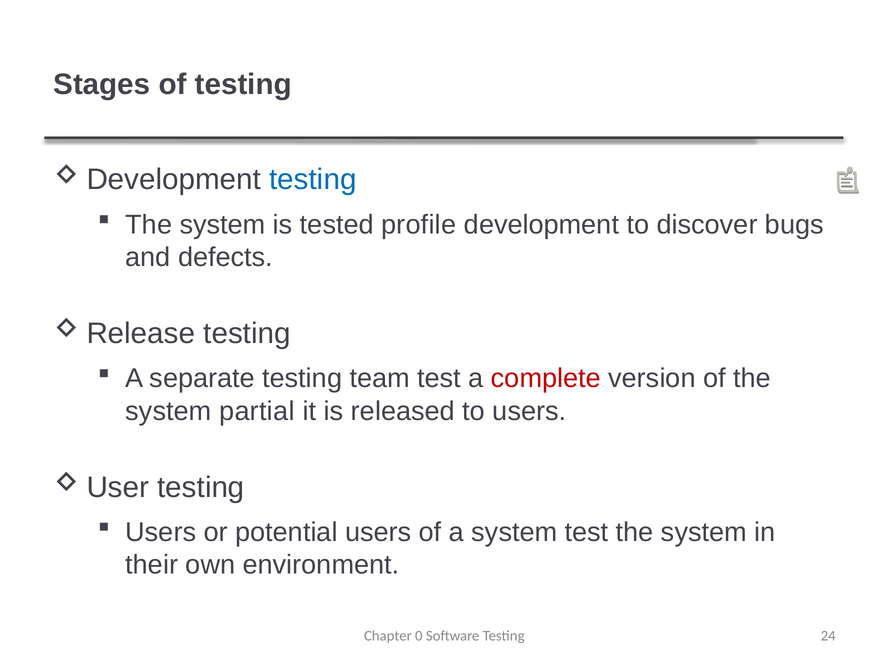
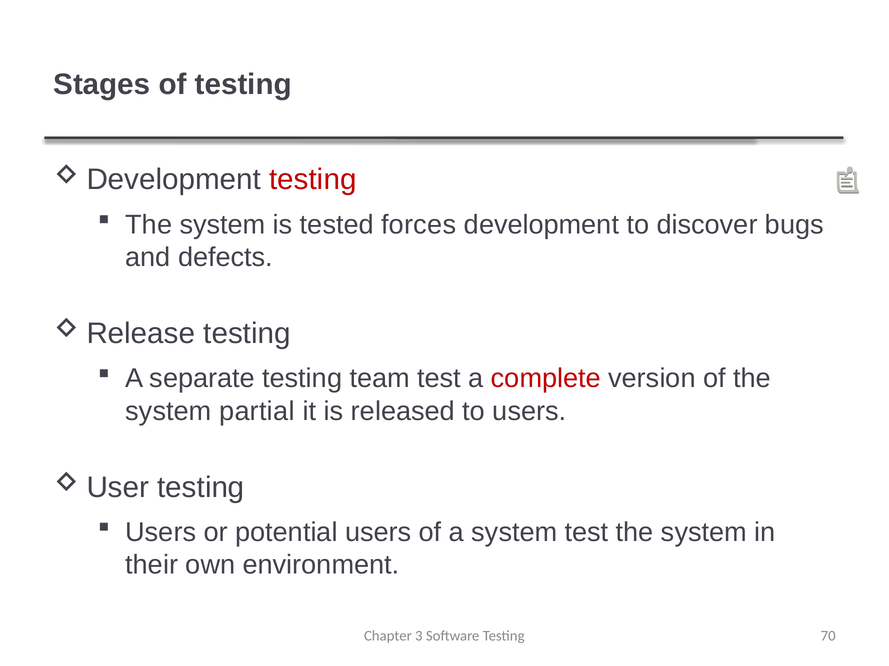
testing colour: blue -> red (313, 180)
profile: profile -> forces (419, 225)
0: 0 -> 3 (419, 637)
24: 24 -> 70 (828, 637)
